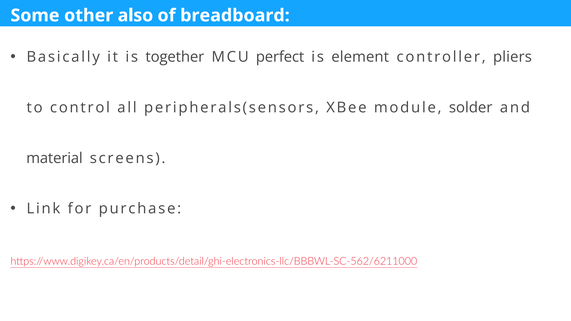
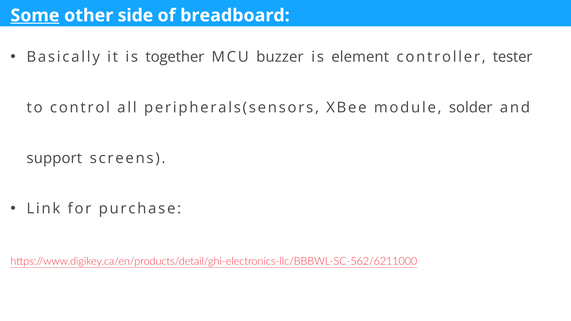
Some underline: none -> present (35, 16)
also: also -> side (135, 16)
perfect: perfect -> buzzer (280, 57)
pliers: pliers -> tester (513, 57)
material: material -> support (54, 158)
